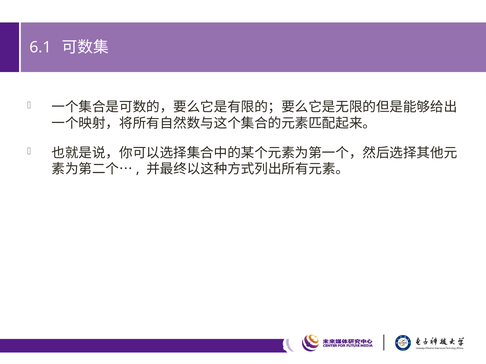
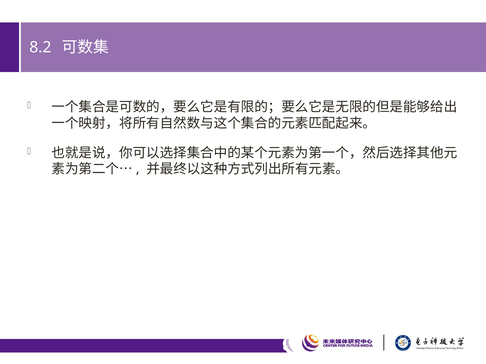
6.1: 6.1 -> 8.2 (40, 47)
